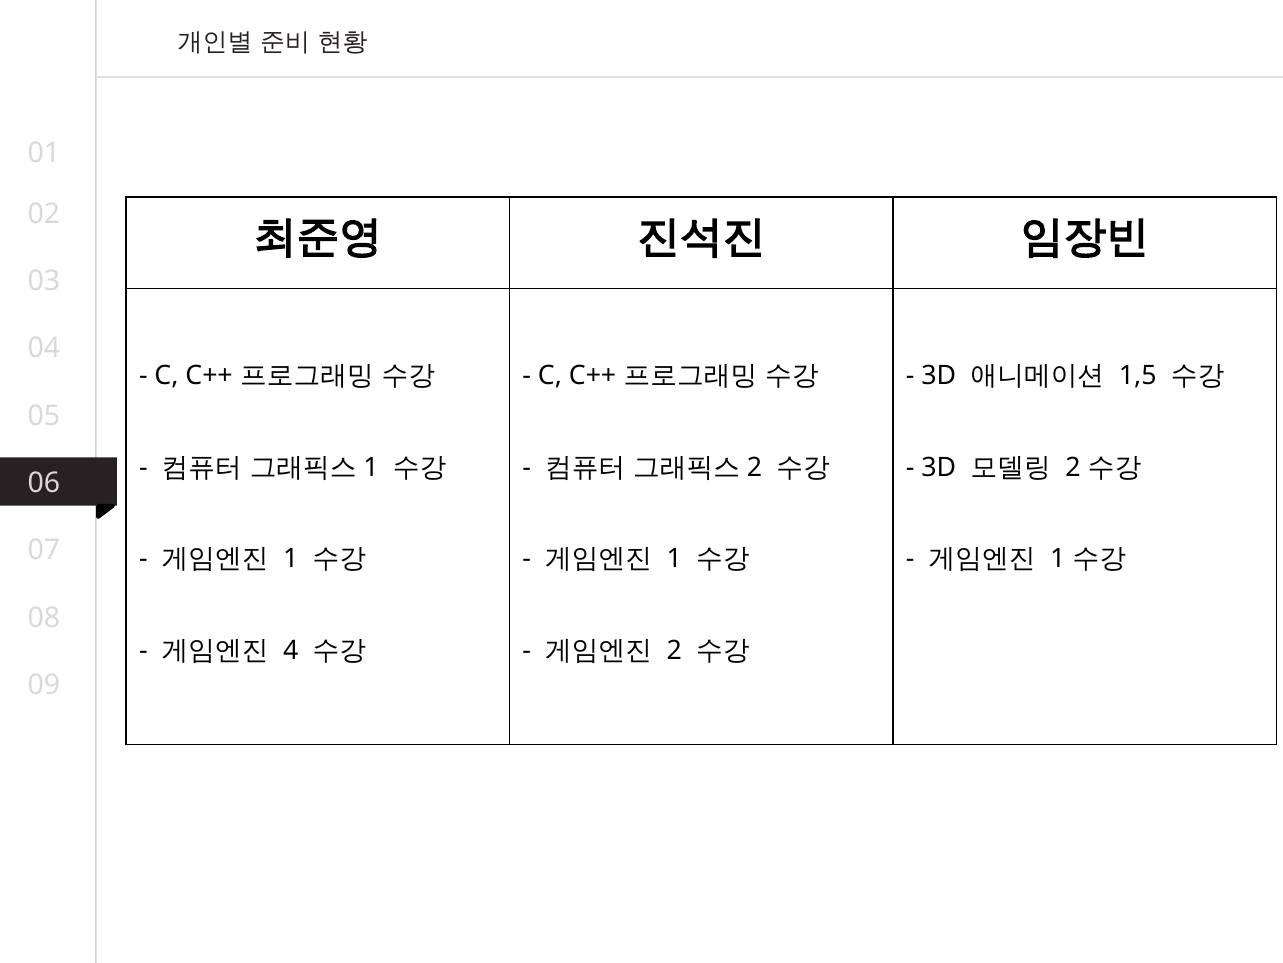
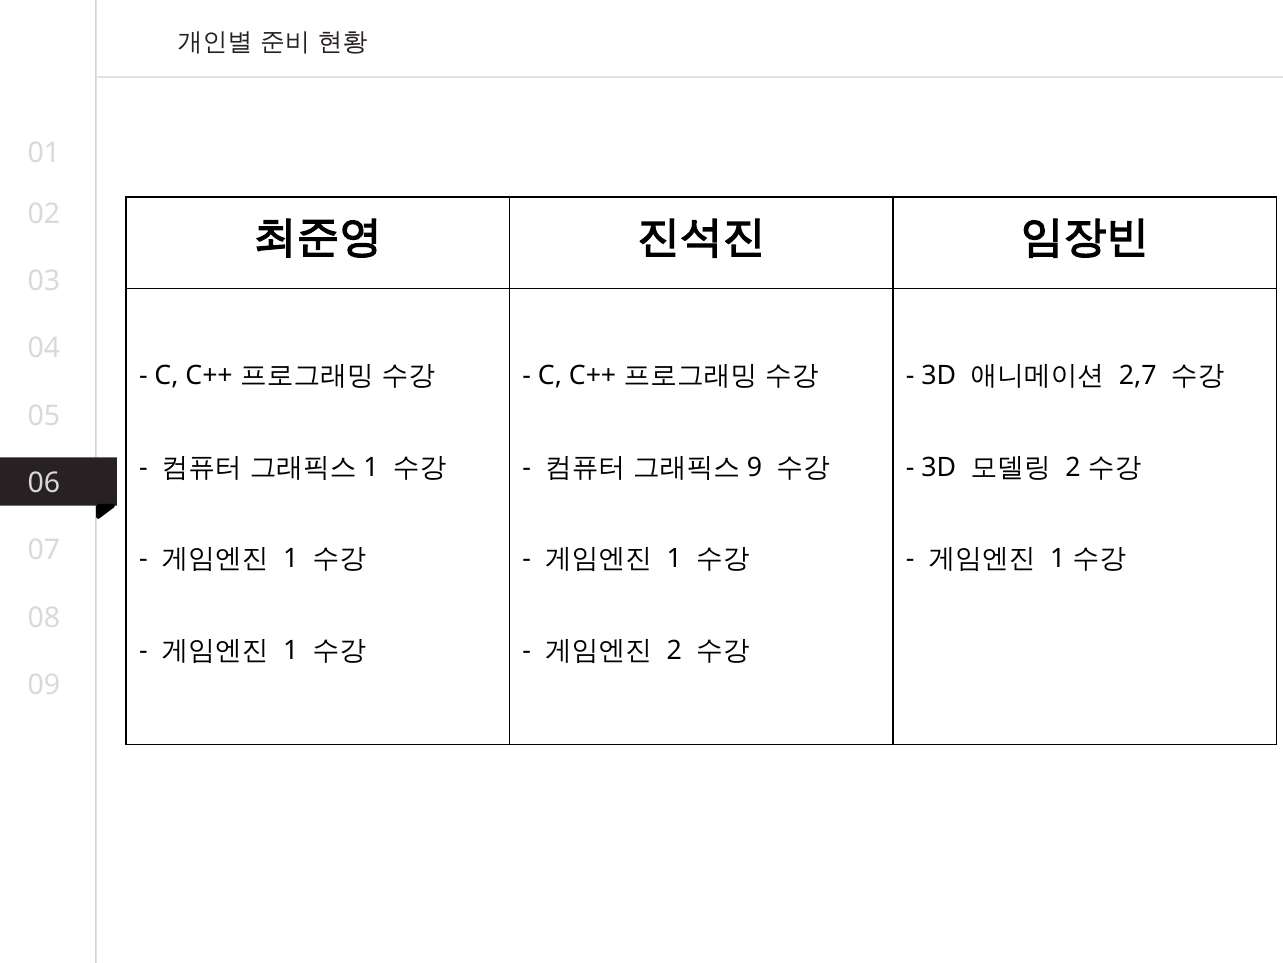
1,5: 1,5 -> 2,7 (1138, 376)
2: 2 -> 9 (755, 467)
4: 4 -> 1 (291, 650)
